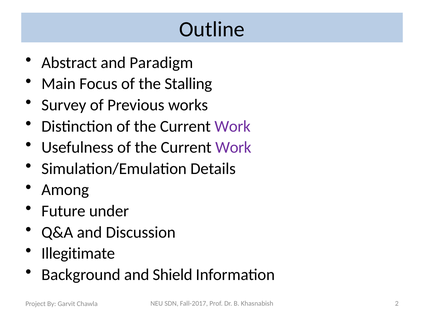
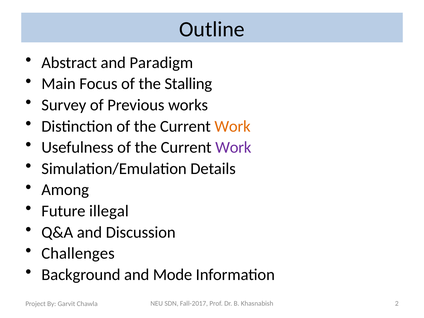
Work colour: purple -> orange (233, 126)
under: under -> illegal (109, 211)
Illegitimate: Illegitimate -> Challenges (78, 253)
Shield: Shield -> Mode (173, 275)
